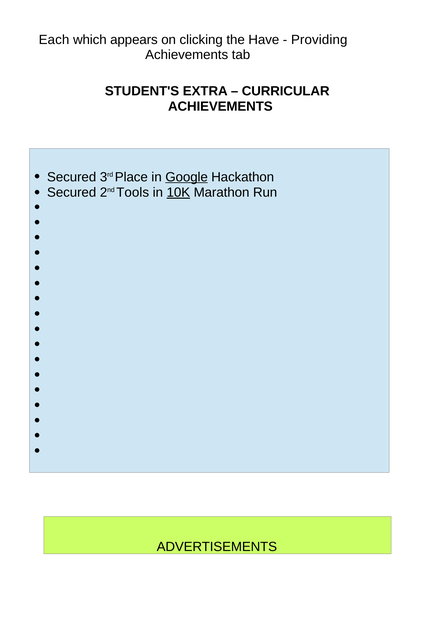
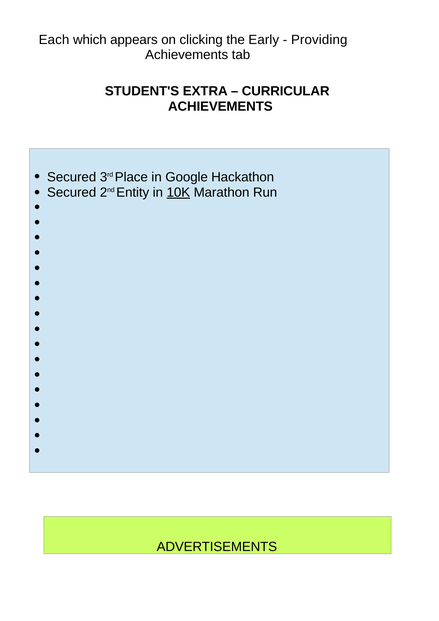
Have: Have -> Early (264, 40)
Google underline: present -> none (187, 177)
Tools: Tools -> Entity (133, 192)
